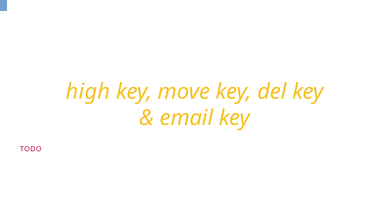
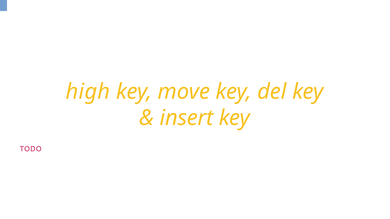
email: email -> insert (186, 118)
